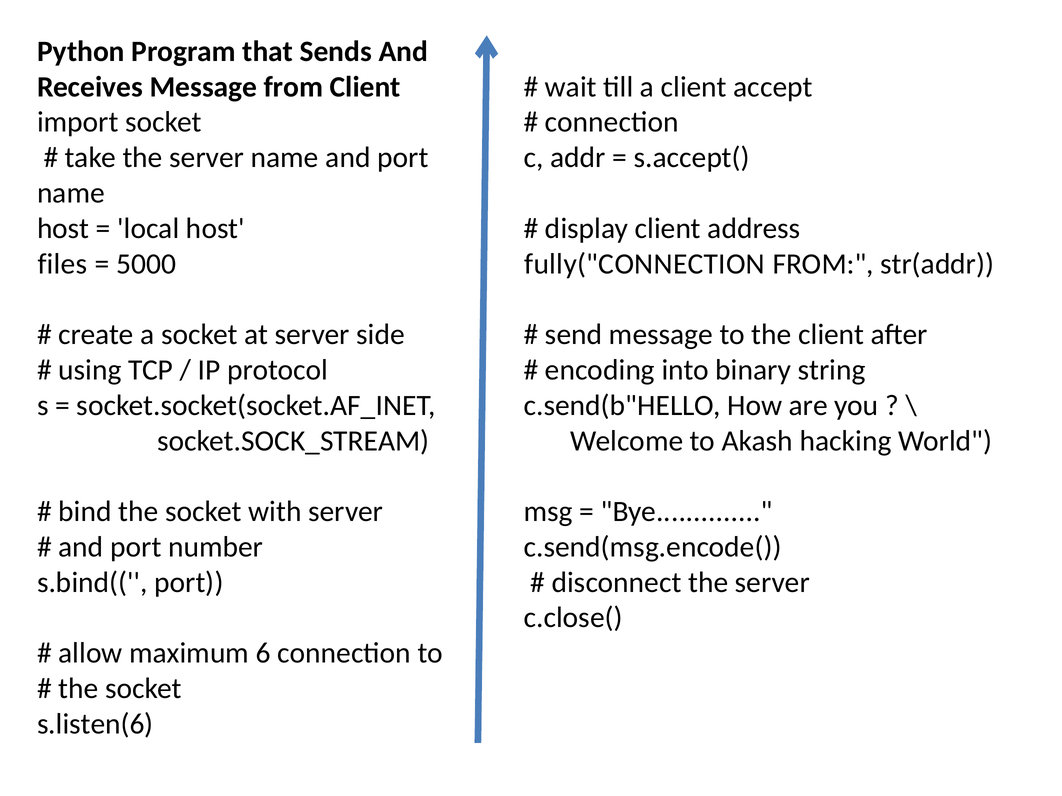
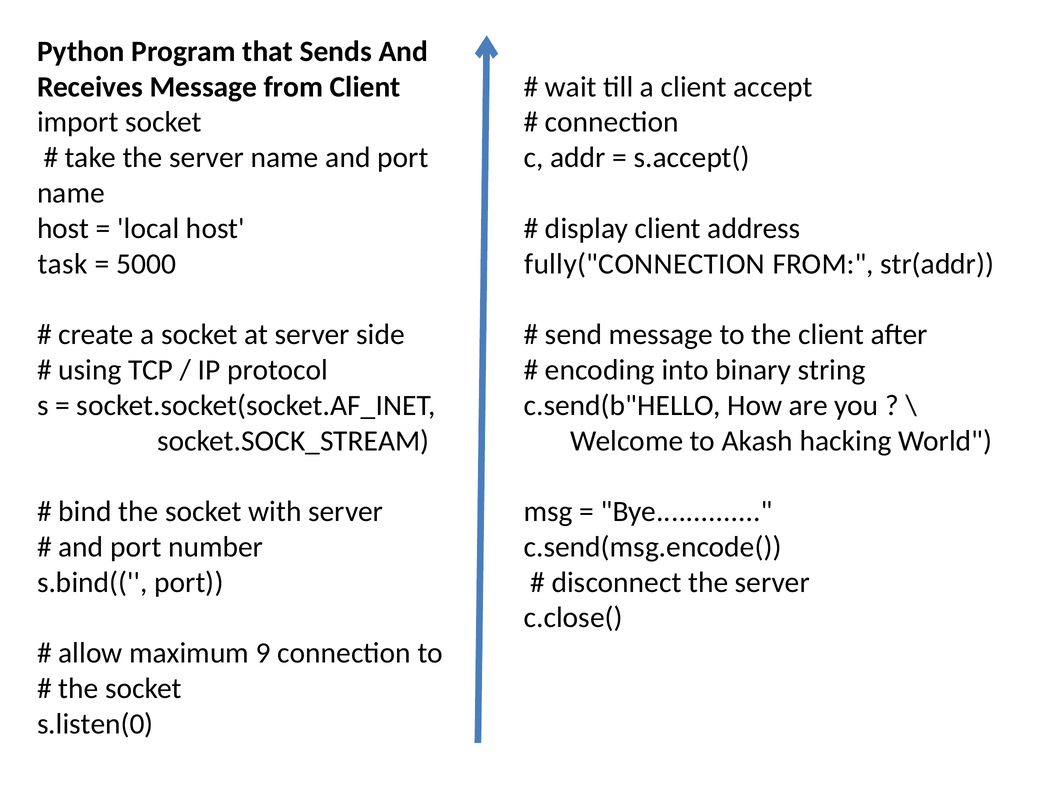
files: files -> task (62, 264)
6: 6 -> 9 (263, 654)
s.listen(6: s.listen(6 -> s.listen(0 (95, 724)
